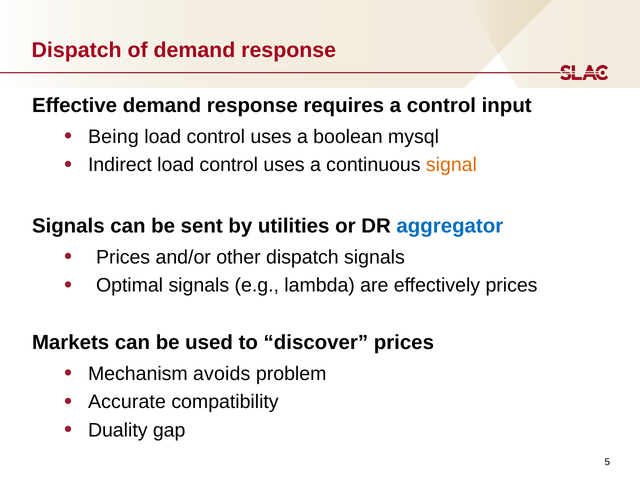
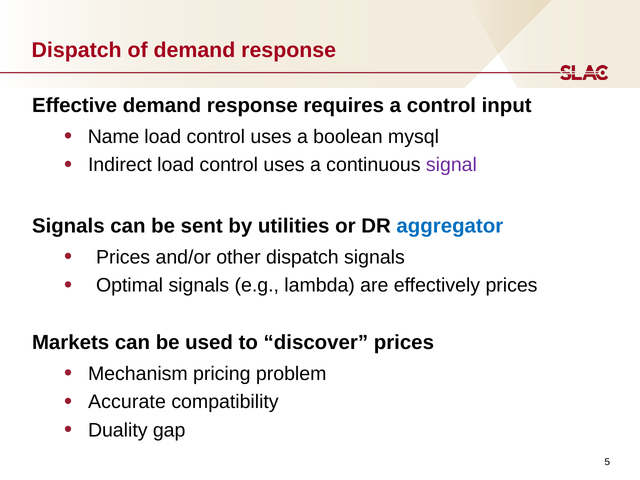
Being: Being -> Name (114, 137)
signal colour: orange -> purple (451, 165)
avoids: avoids -> pricing (222, 374)
